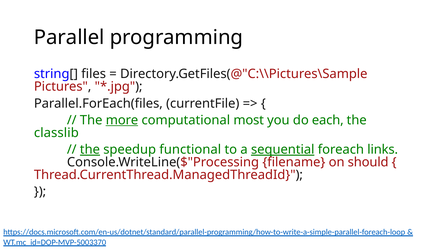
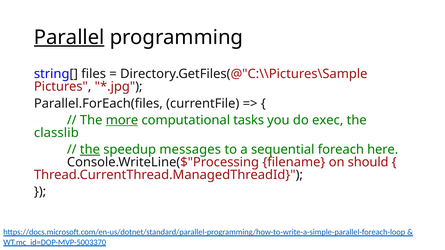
Parallel underline: none -> present (69, 37)
most: most -> tasks (249, 120)
each: each -> exec (328, 120)
functional: functional -> messages (190, 150)
sequential underline: present -> none (283, 150)
links: links -> here (383, 150)
